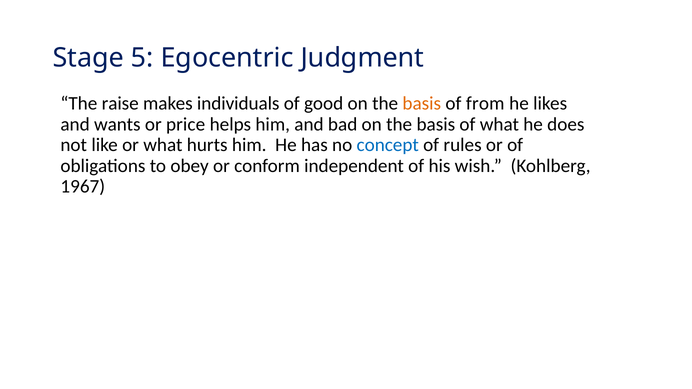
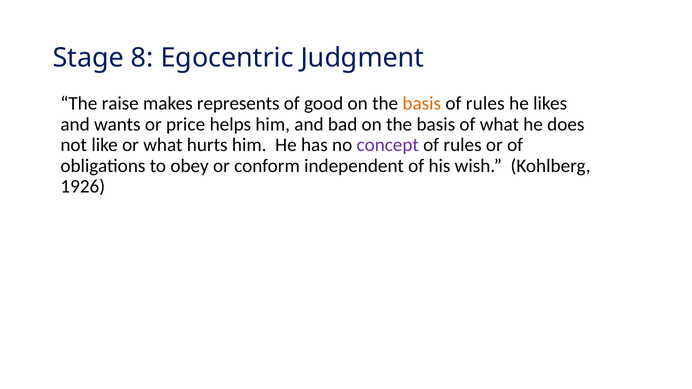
5: 5 -> 8 (142, 58)
individuals: individuals -> represents (238, 104)
from: from -> rules (485, 104)
concept colour: blue -> purple (388, 145)
1967: 1967 -> 1926 (83, 187)
